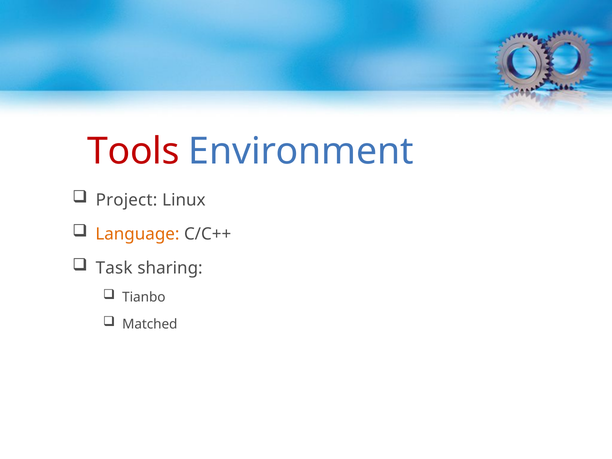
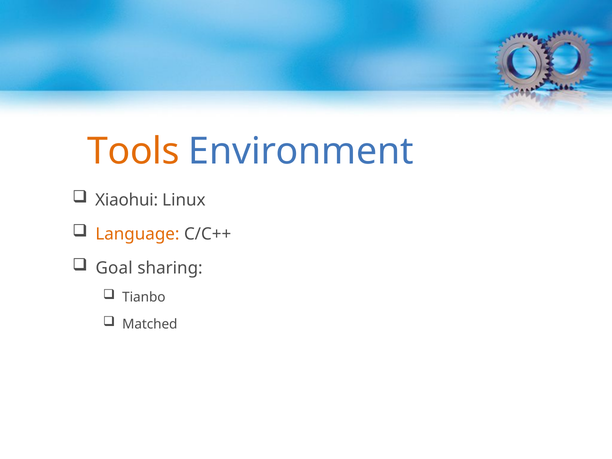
Tools colour: red -> orange (133, 152)
Project: Project -> Xiaohui (127, 200)
Task: Task -> Goal (114, 268)
